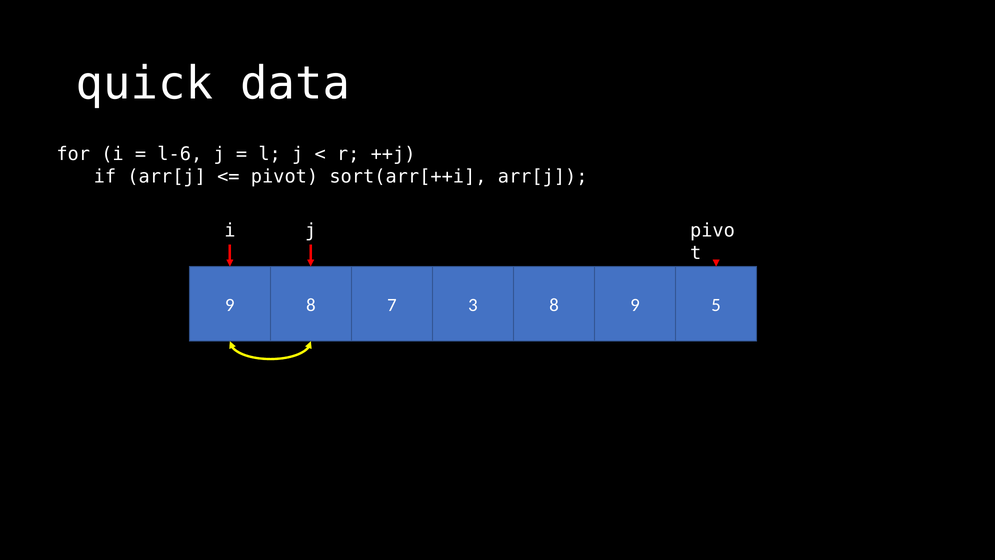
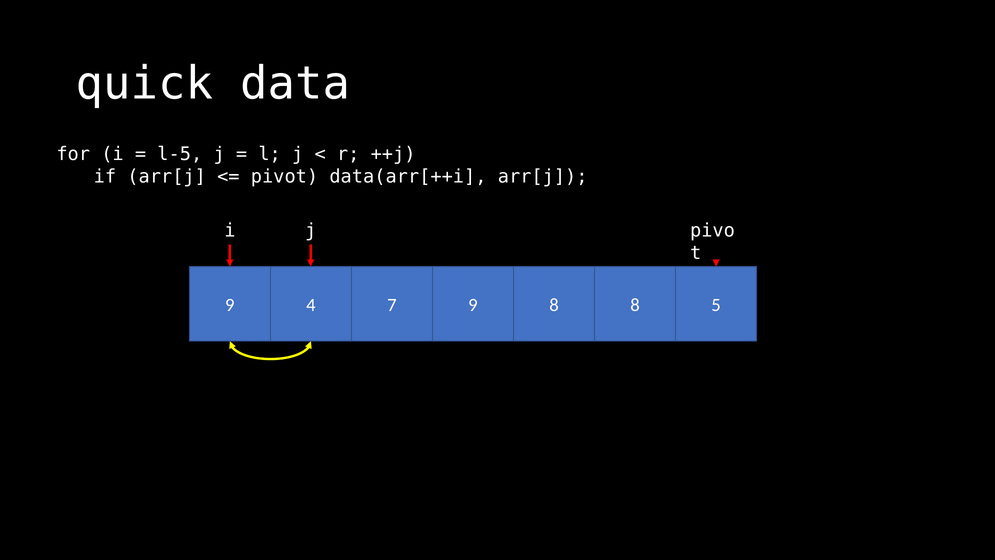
l-6: l-6 -> l-5 (180, 154)
sort(arr[++i: sort(arr[++i -> data(arr[++i (408, 176)
9 8: 8 -> 4 (311, 305)
7 3: 3 -> 9 (473, 305)
8 9: 9 -> 8 (635, 305)
